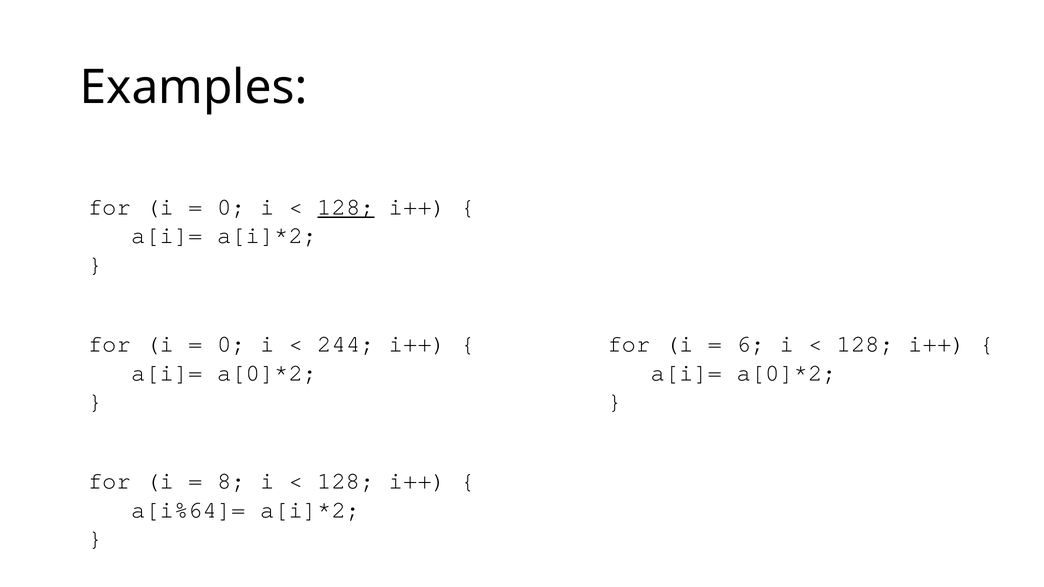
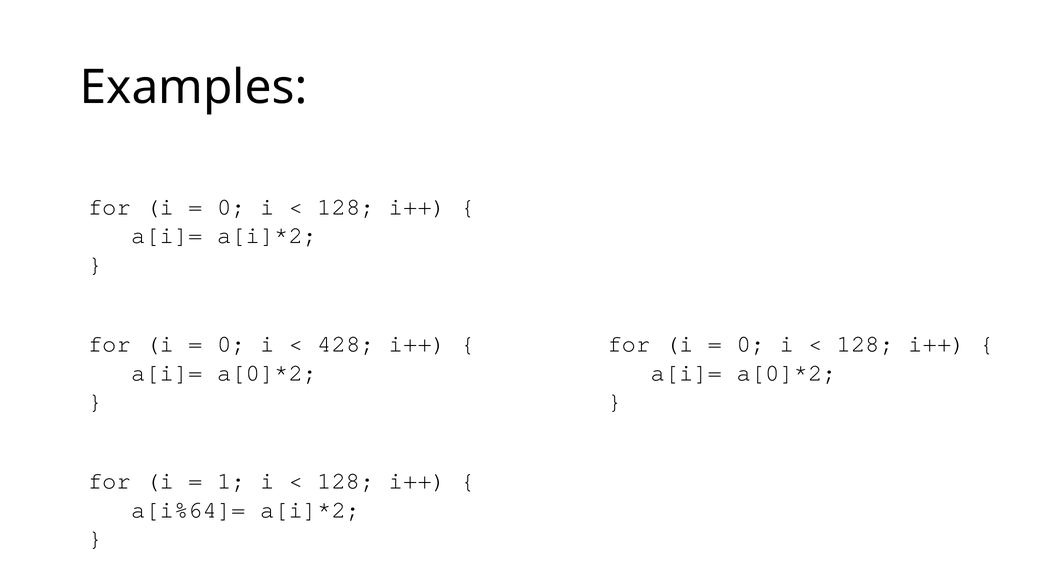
128 underline: present -> none (346, 207)
244: 244 -> 428 (346, 344)
6: 6 -> 0 (751, 344)
8: 8 -> 1 (231, 481)
